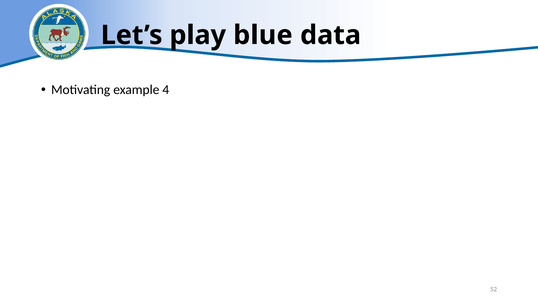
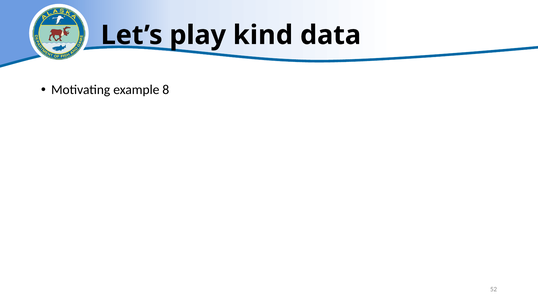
blue: blue -> kind (263, 35)
4: 4 -> 8 (166, 90)
